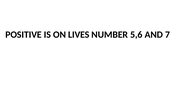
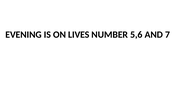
POSITIVE: POSITIVE -> EVENING (24, 35)
